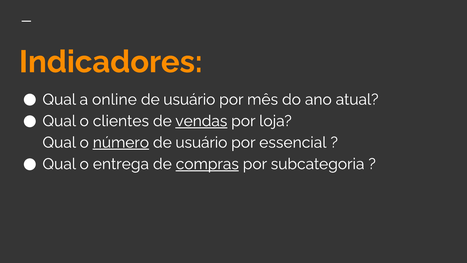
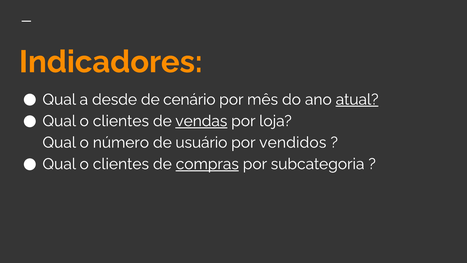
online: online -> desde (115, 99)
usuário: usuário -> cenário (189, 99)
atual underline: none -> present (357, 99)
número underline: present -> none (121, 142)
essencial: essencial -> vendidos (293, 142)
entrega: entrega -> clientes (121, 164)
